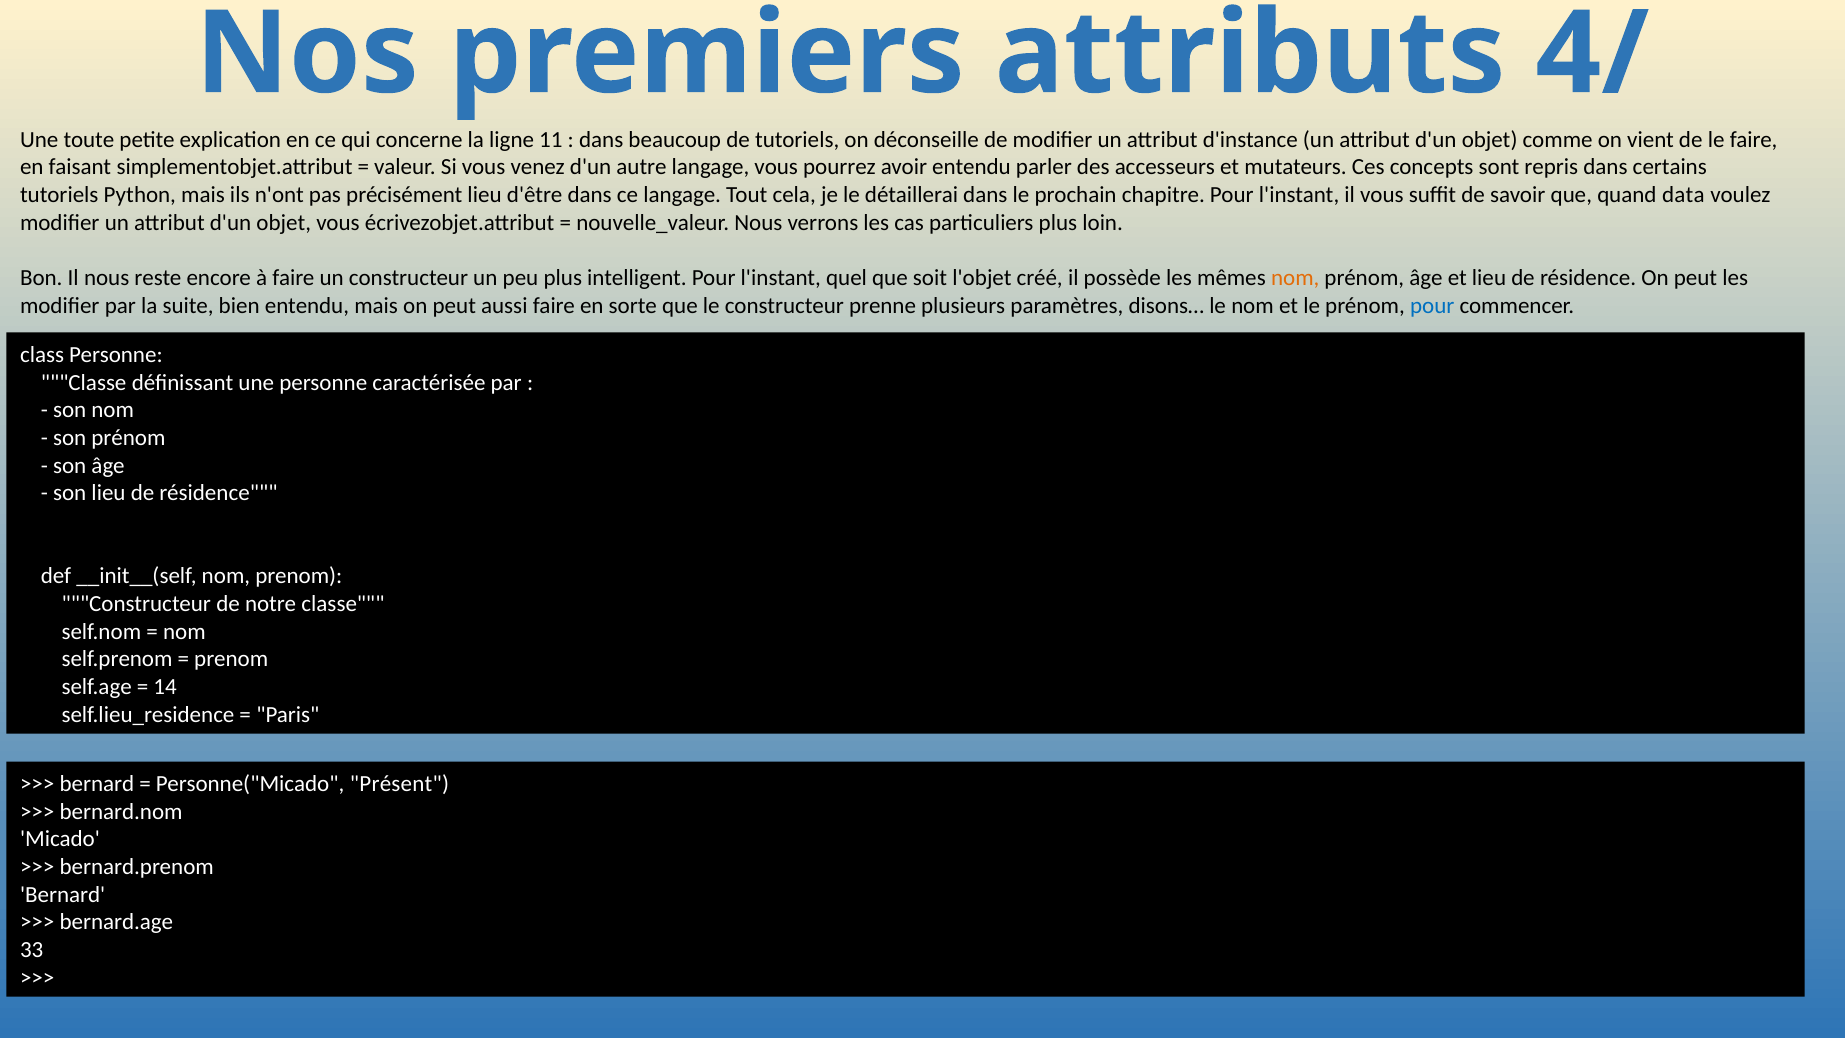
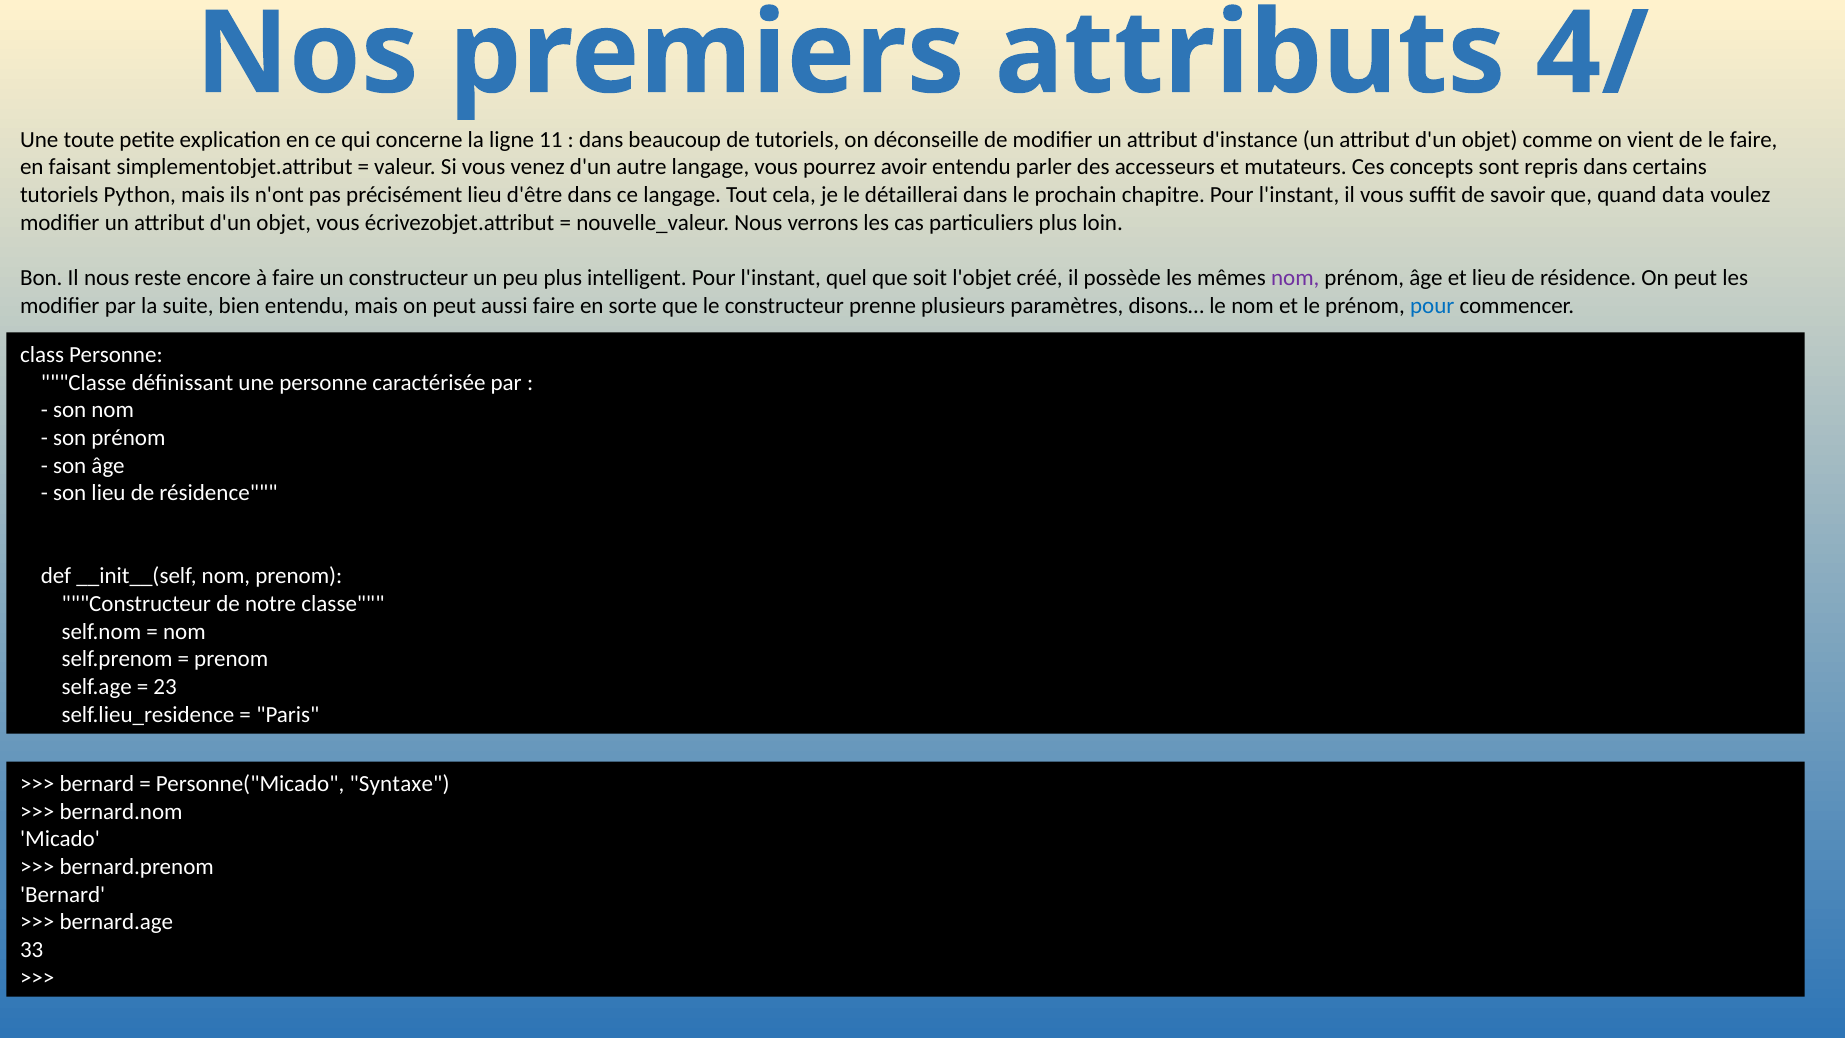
nom colour: orange -> purple (1295, 278)
14: 14 -> 23 (165, 687)
Présent: Présent -> Syntaxe (400, 784)
